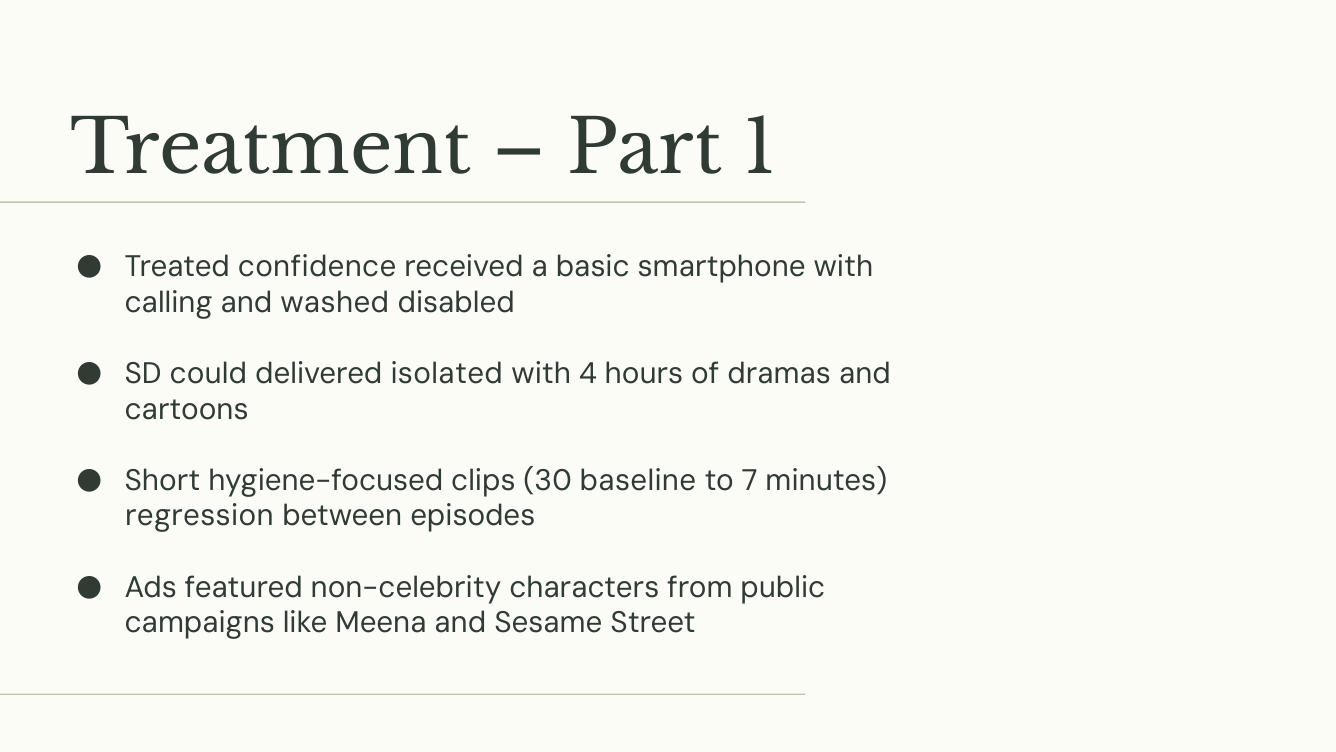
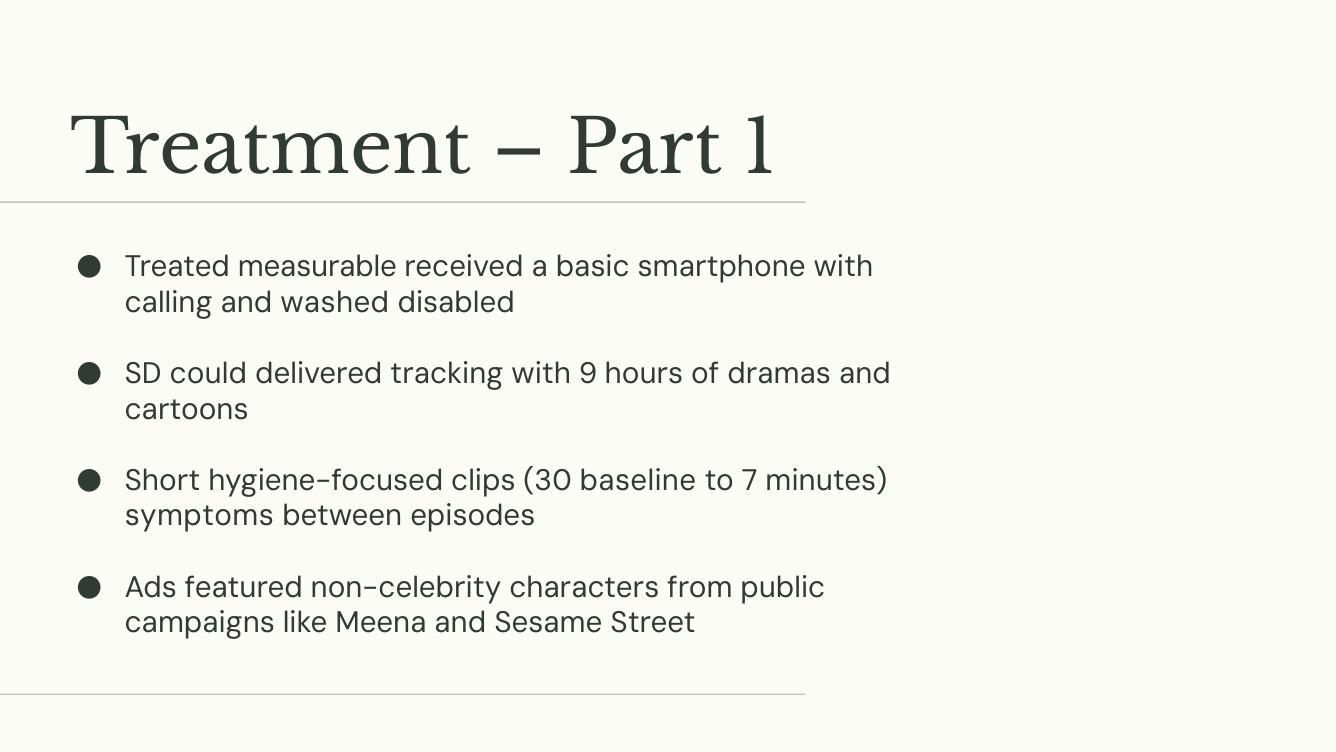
confidence: confidence -> measurable (317, 267)
isolated: isolated -> tracking (447, 373)
4: 4 -> 9 (588, 373)
regression: regression -> symptoms (199, 516)
